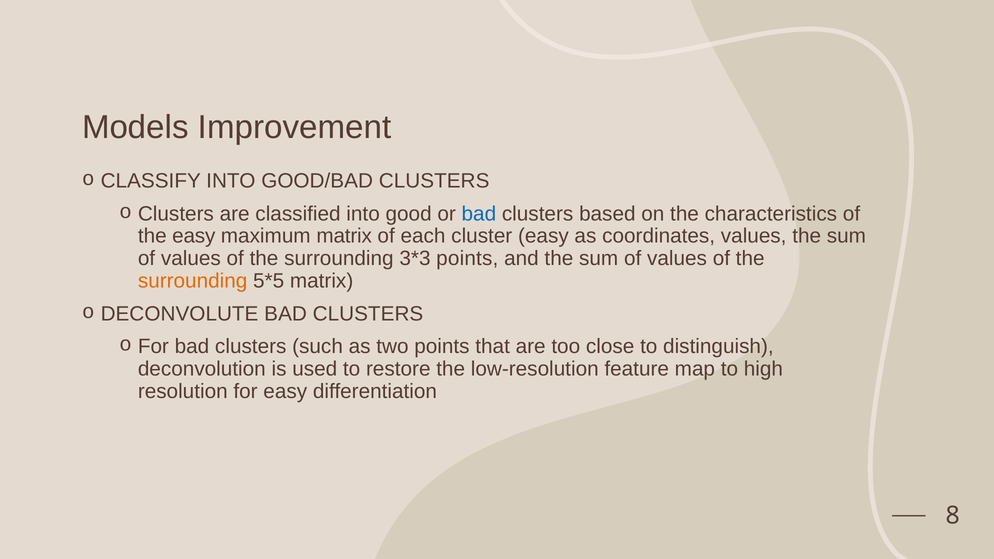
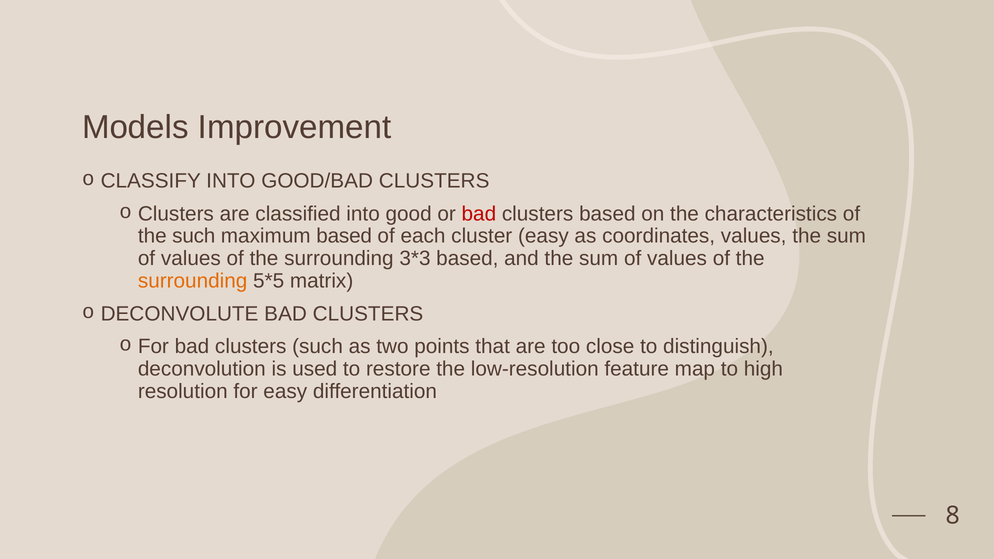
bad colour: blue -> red (479, 214)
the easy: easy -> such (194, 236)
maximum matrix: matrix -> based (344, 236)
points: points -> based (467, 259)
